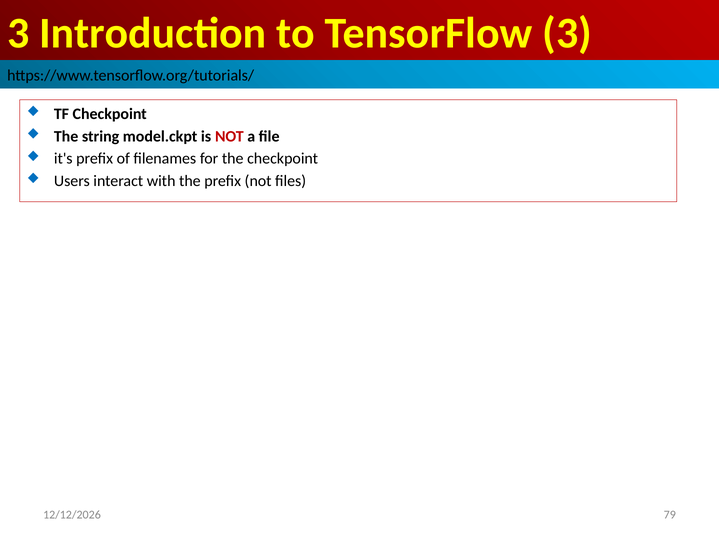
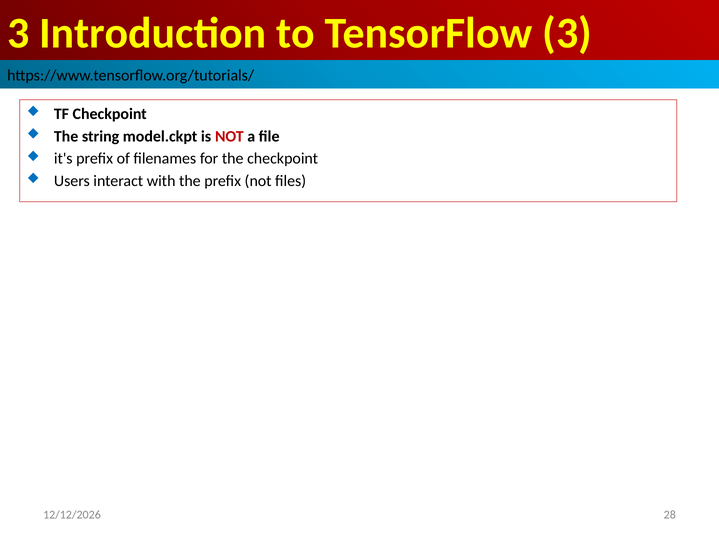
79: 79 -> 28 (670, 515)
